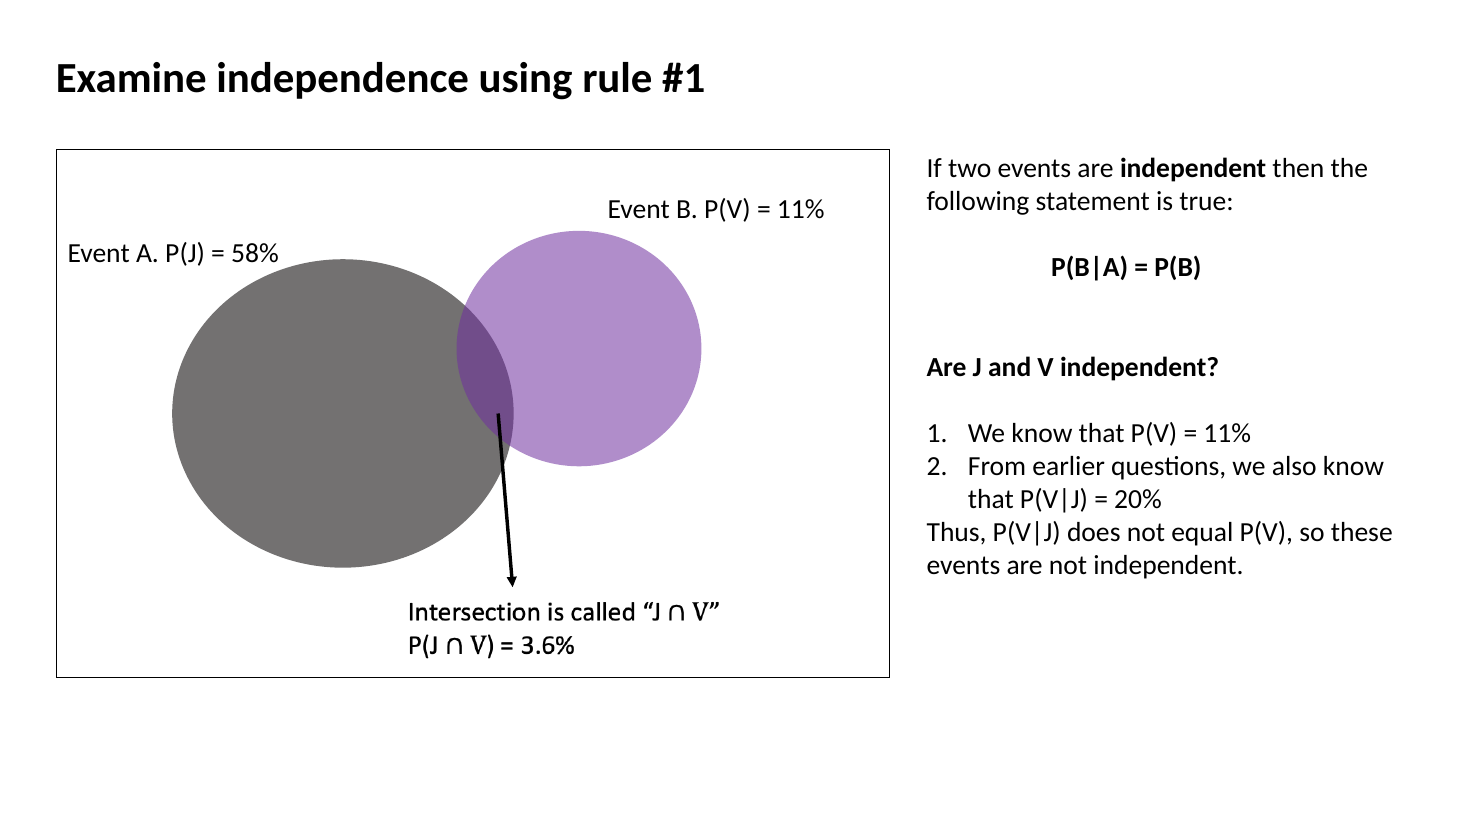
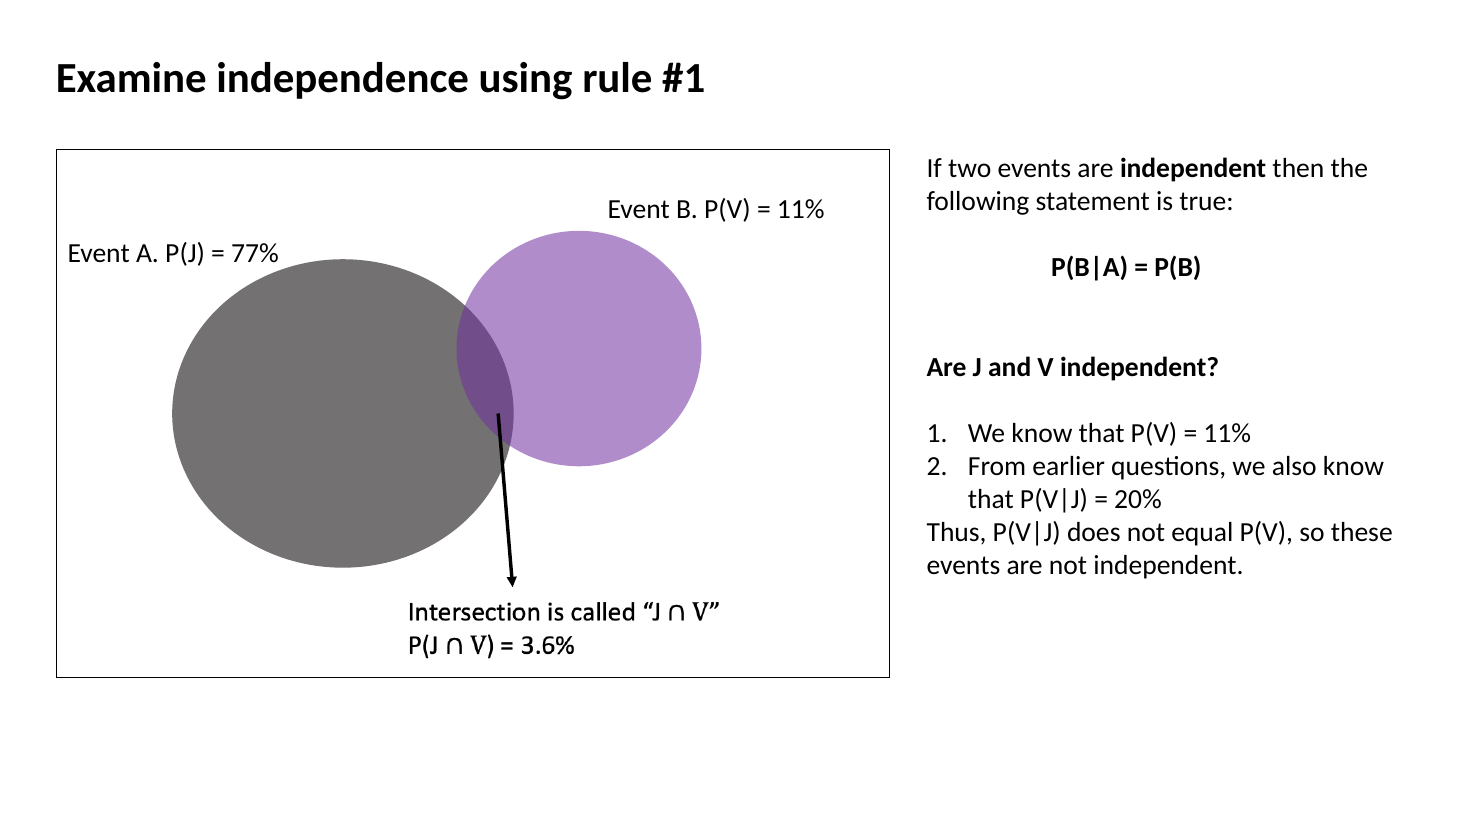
58%: 58% -> 77% (255, 253)
